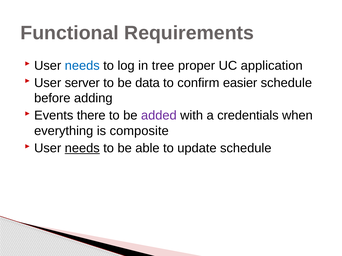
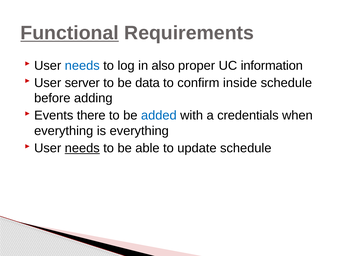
Functional underline: none -> present (70, 33)
tree: tree -> also (163, 66)
application: application -> information (272, 66)
easier: easier -> inside (240, 83)
added colour: purple -> blue (159, 116)
is composite: composite -> everything (139, 131)
